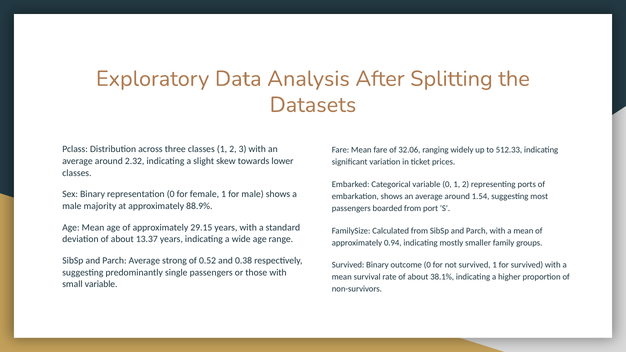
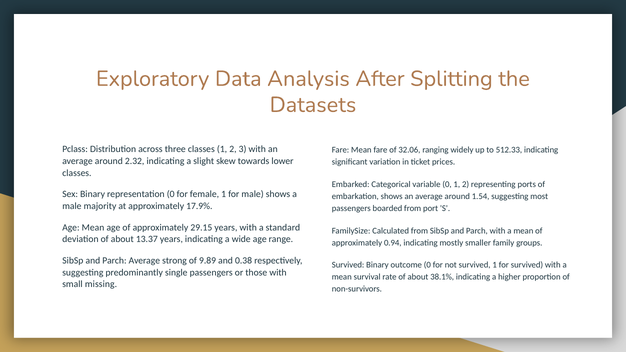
88.9%: 88.9% -> 17.9% (199, 206)
0.52: 0.52 -> 9.89 (208, 261)
small variable: variable -> missing (101, 284)
